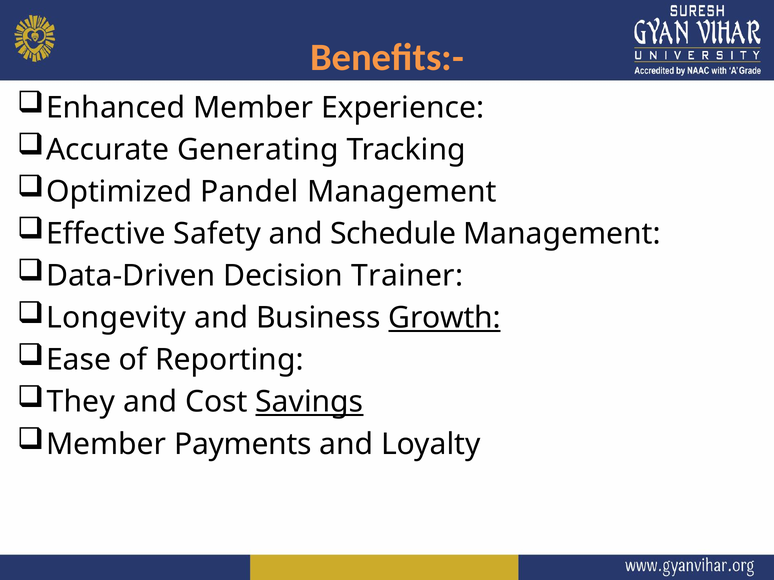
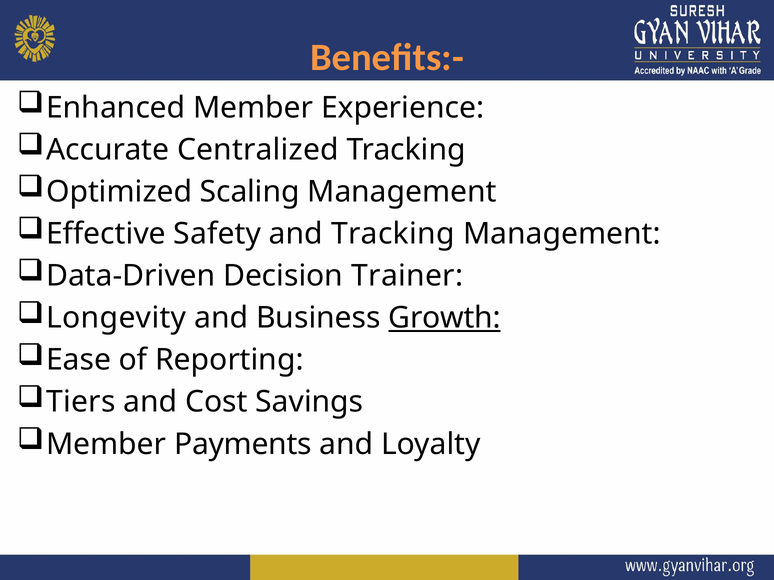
Generating: Generating -> Centralized (258, 150)
Pandel: Pandel -> Scaling (250, 192)
and Schedule: Schedule -> Tracking (393, 234)
They: They -> Tiers (81, 402)
Savings underline: present -> none (309, 402)
